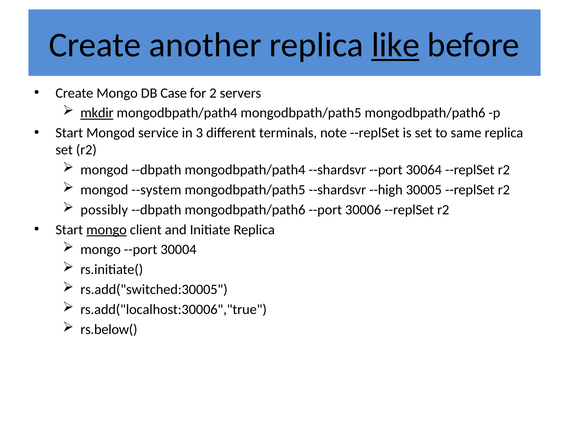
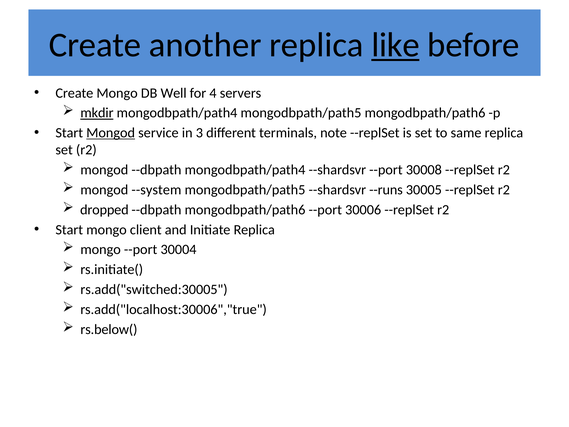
Case: Case -> Well (174, 93)
2: 2 -> 4 (213, 93)
Mongod underline: none -> present (111, 133)
30064: 30064 -> 30008 (424, 170)
--high: --high -> --runs (386, 190)
possibly: possibly -> dropped (104, 210)
mongo underline: present -> none (106, 230)
